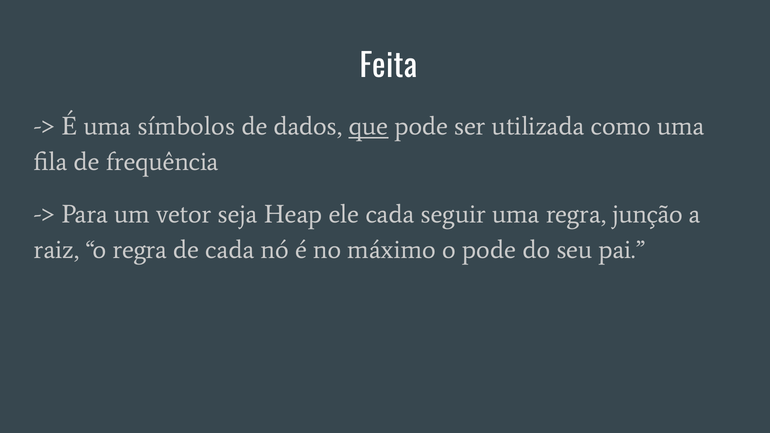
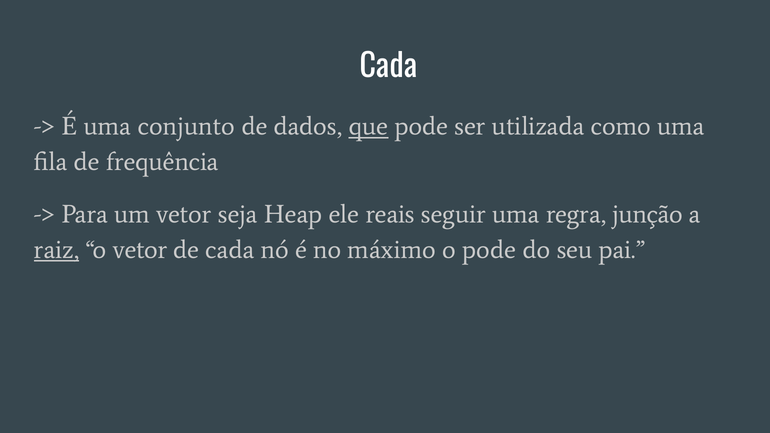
Feita: Feita -> Cada (388, 67)
símbolos: símbolos -> conjunto (186, 127)
ele cada: cada -> reais (390, 214)
raiz underline: none -> present (57, 250)
o regra: regra -> vetor (140, 250)
